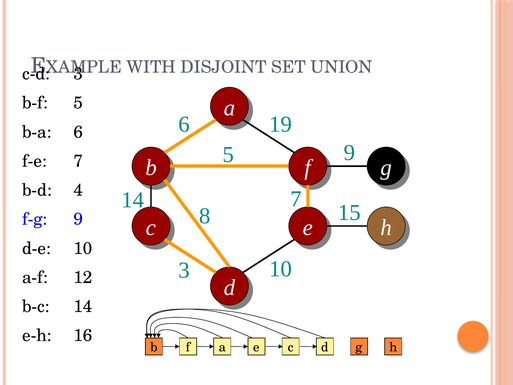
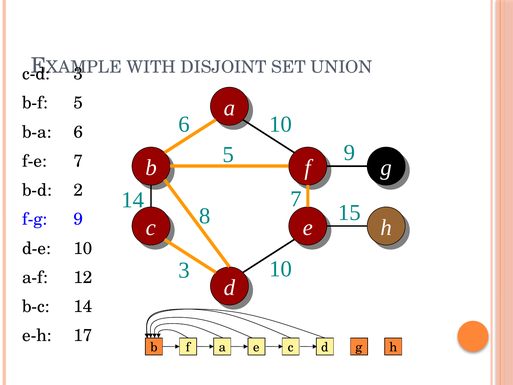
6 19: 19 -> 10 (280, 124)
4: 4 -> 2 (78, 190)
16: 16 -> 17 (83, 335)
